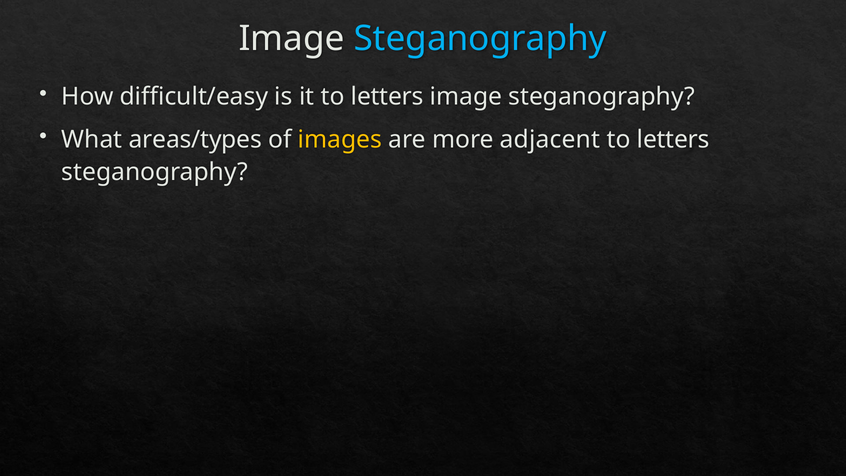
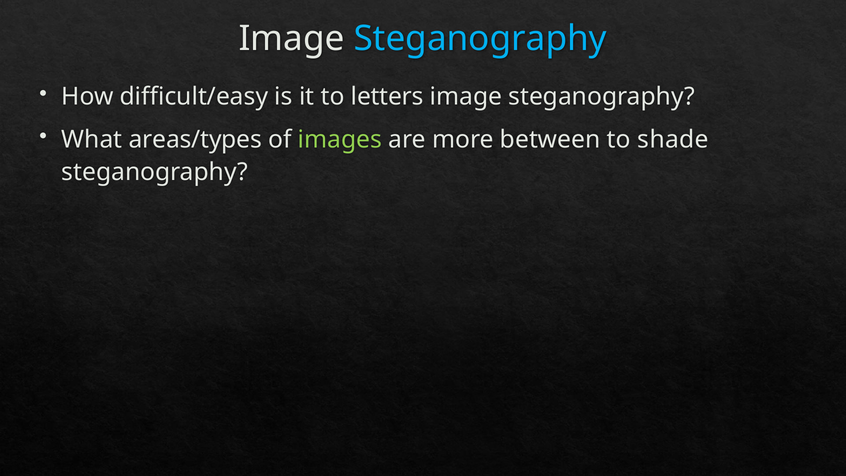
images colour: yellow -> light green (340, 139)
adjacent: adjacent -> between (550, 139)
letters: letters -> shade (673, 139)
